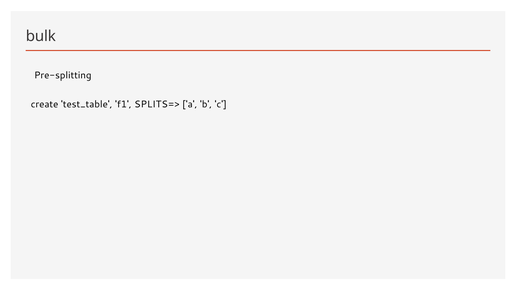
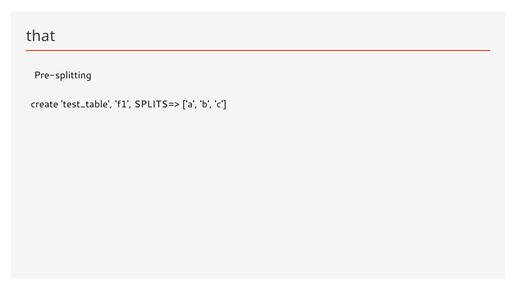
bulk: bulk -> that (41, 36)
